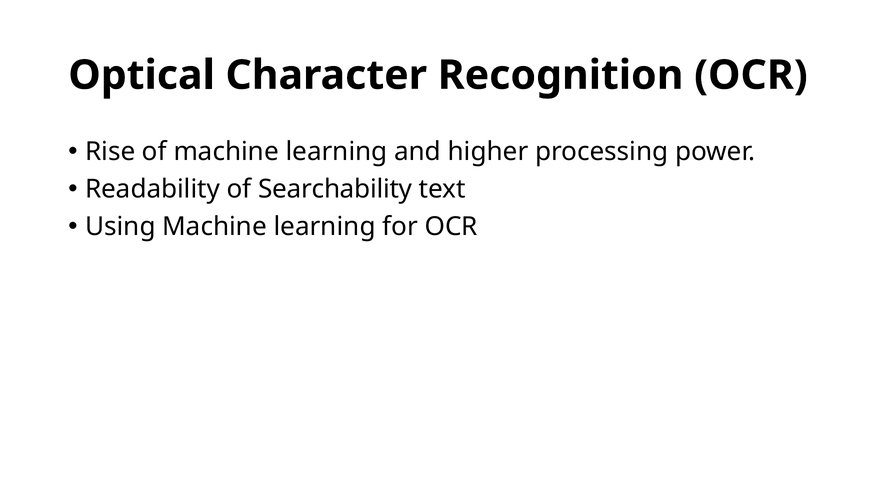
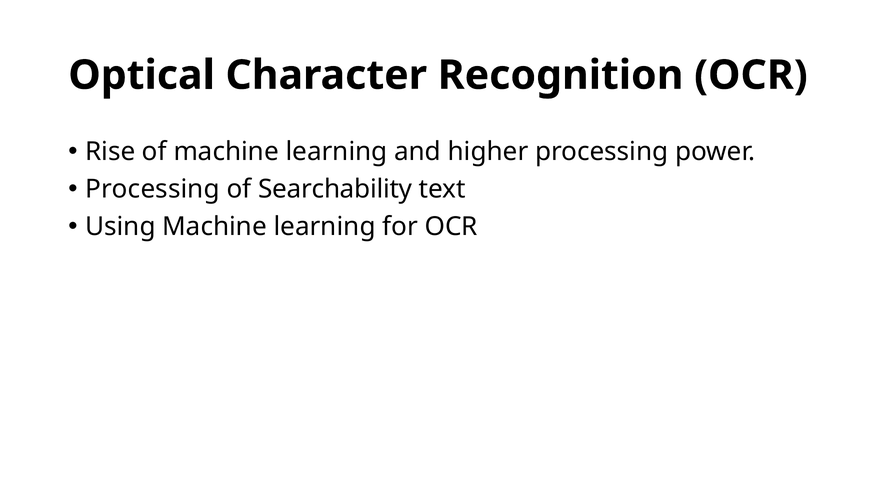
Readability: Readability -> Processing (152, 189)
